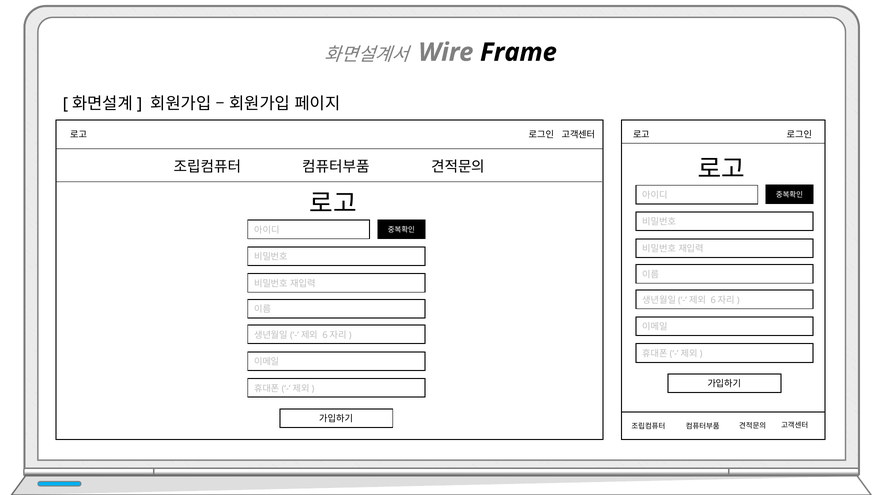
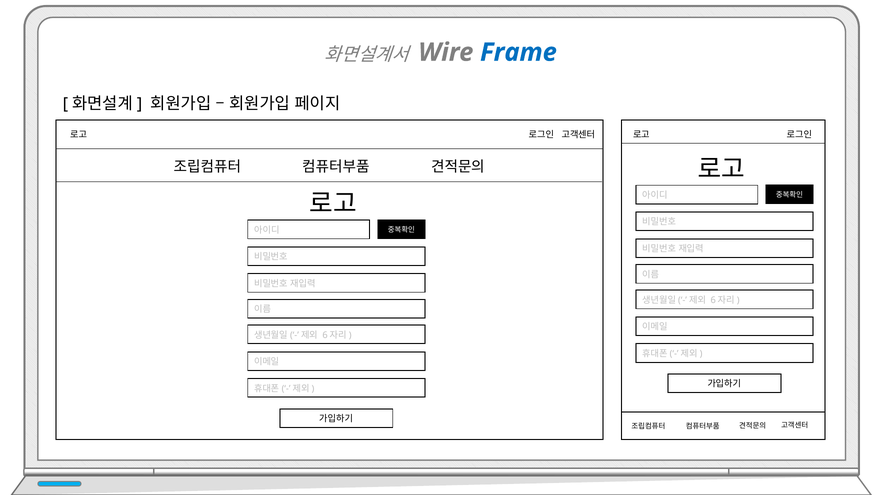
Frame colour: black -> blue (518, 52)
